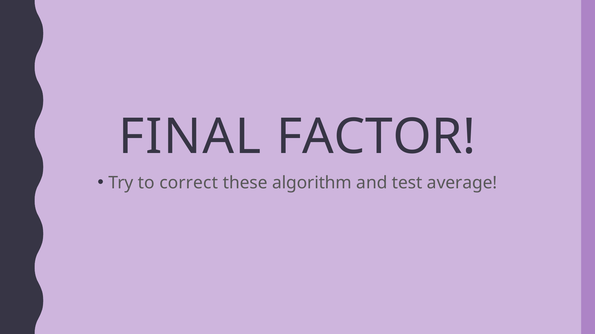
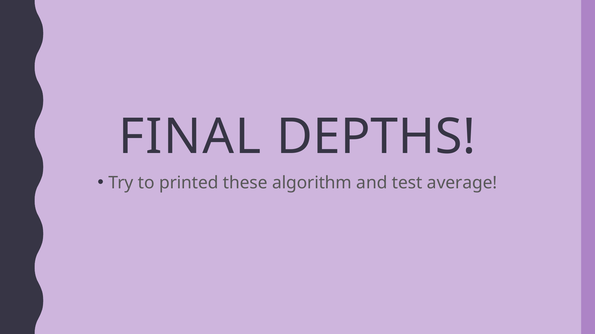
FACTOR: FACTOR -> DEPTHS (376, 137)
correct: correct -> printed (189, 183)
